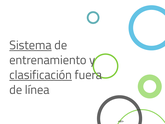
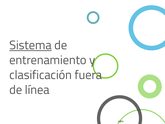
clasificación underline: present -> none (41, 75)
